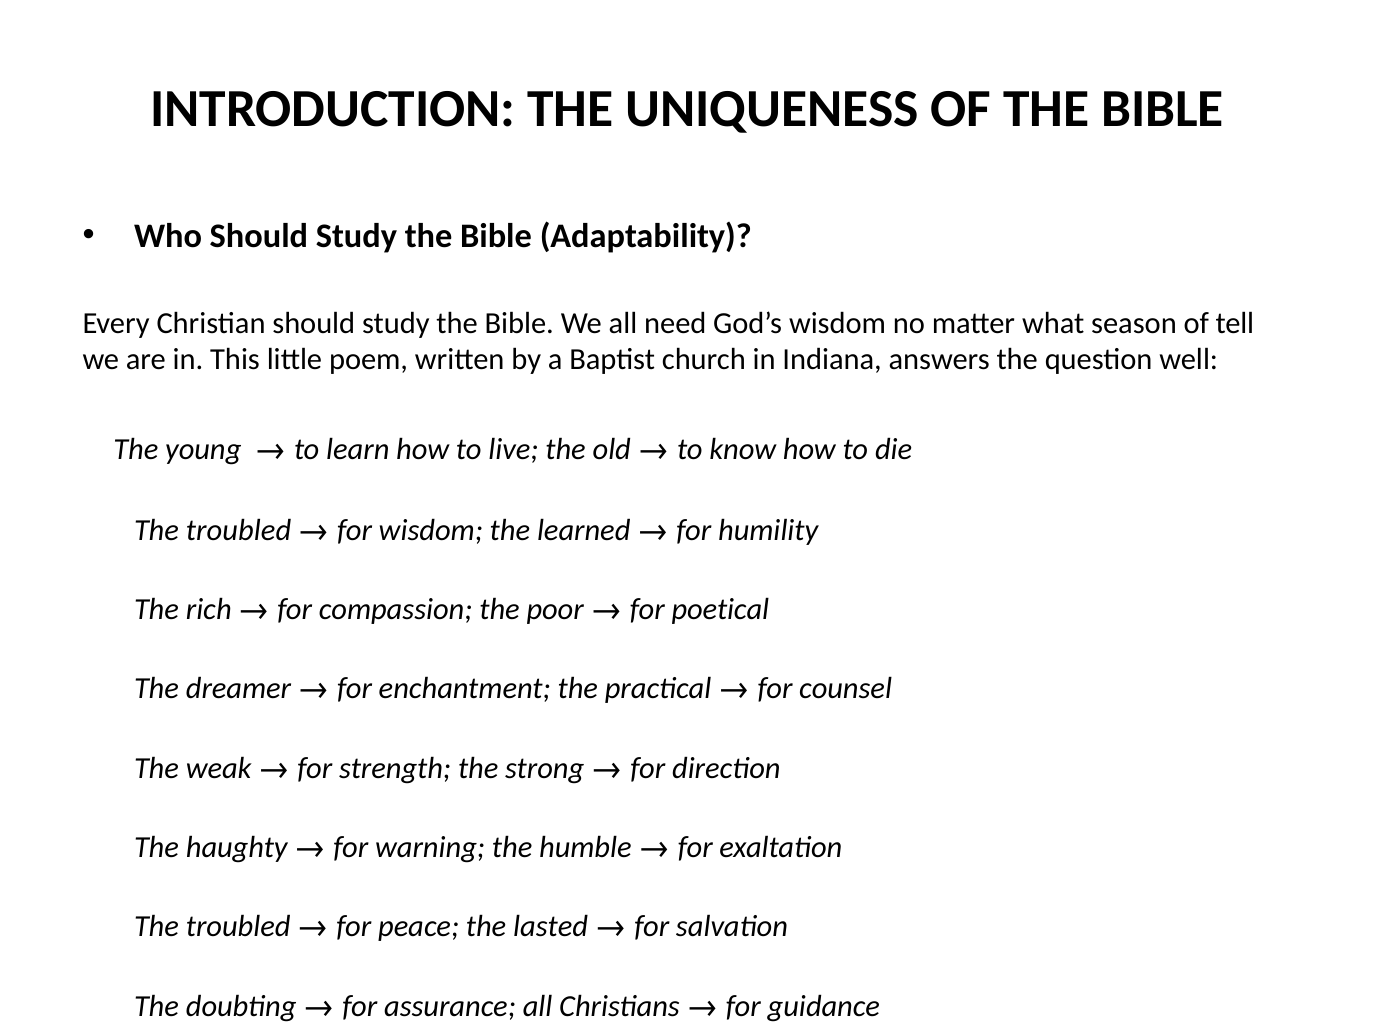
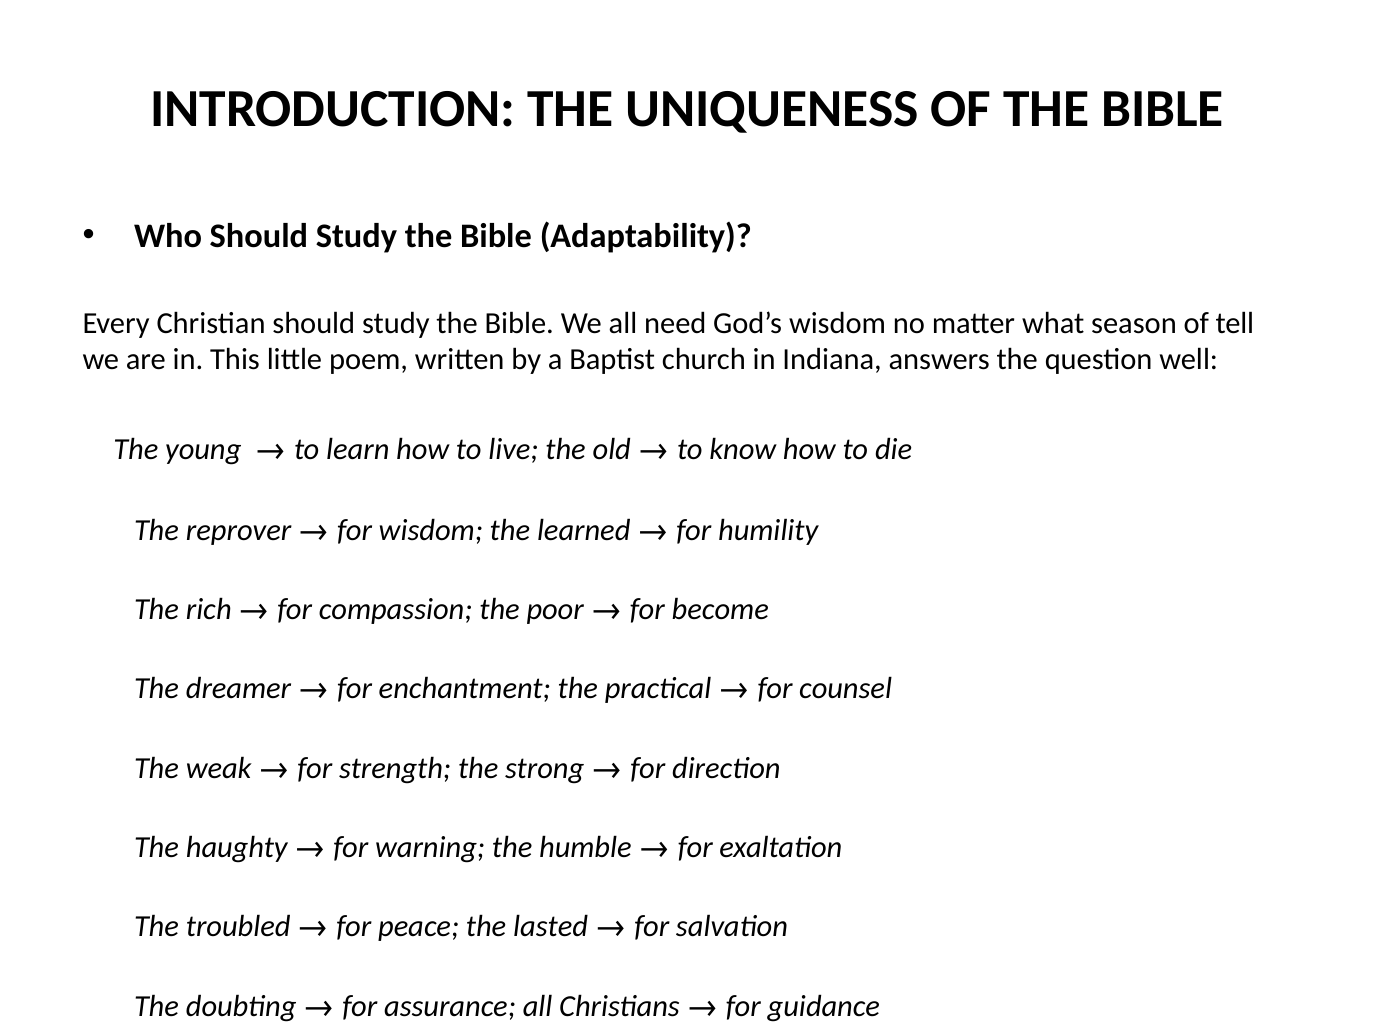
troubled: troubled -> reprover (239, 530)
poetical: poetical -> become (720, 609)
